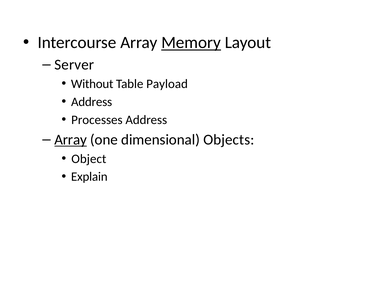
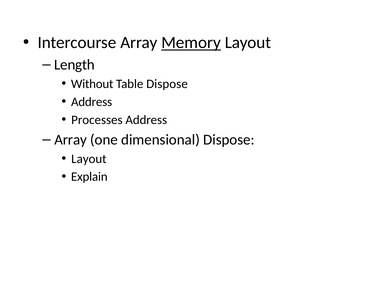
Server: Server -> Length (74, 65)
Table Payload: Payload -> Dispose (167, 84)
Array underline: present -> none (71, 140)
dimensional Objects: Objects -> Dispose (229, 140)
Object: Object -> Layout (89, 159)
